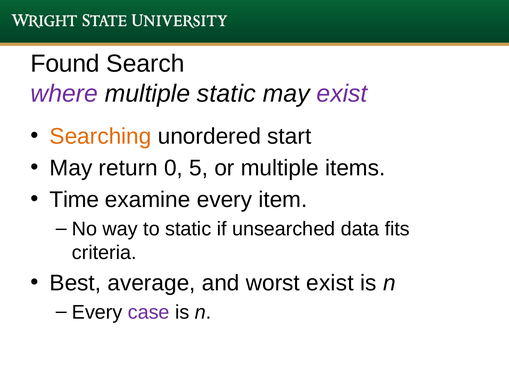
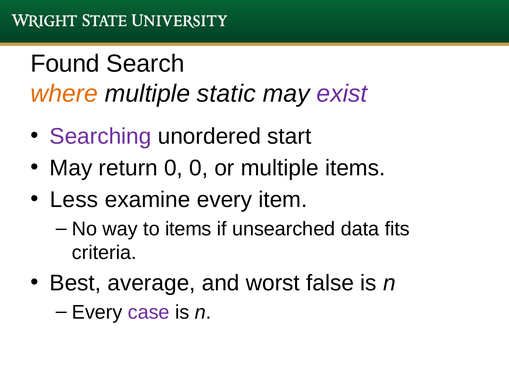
where colour: purple -> orange (64, 93)
Searching colour: orange -> purple (101, 136)
0 5: 5 -> 0 (199, 168)
Time: Time -> Less (74, 200)
to static: static -> items (188, 229)
worst exist: exist -> false (330, 283)
